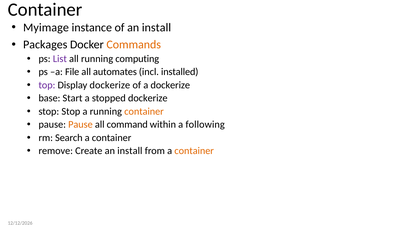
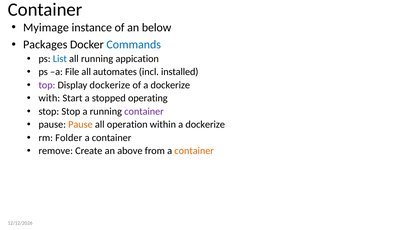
of an install: install -> below (157, 28)
Commands colour: orange -> blue (134, 45)
List colour: purple -> blue (60, 59)
computing: computing -> appication (137, 59)
base: base -> with (49, 98)
stopped dockerize: dockerize -> operating (148, 98)
container colour: orange -> purple (144, 111)
command: command -> operation (127, 125)
within a following: following -> dockerize (205, 125)
Search: Search -> Folder (69, 138)
Create an install: install -> above (130, 151)
